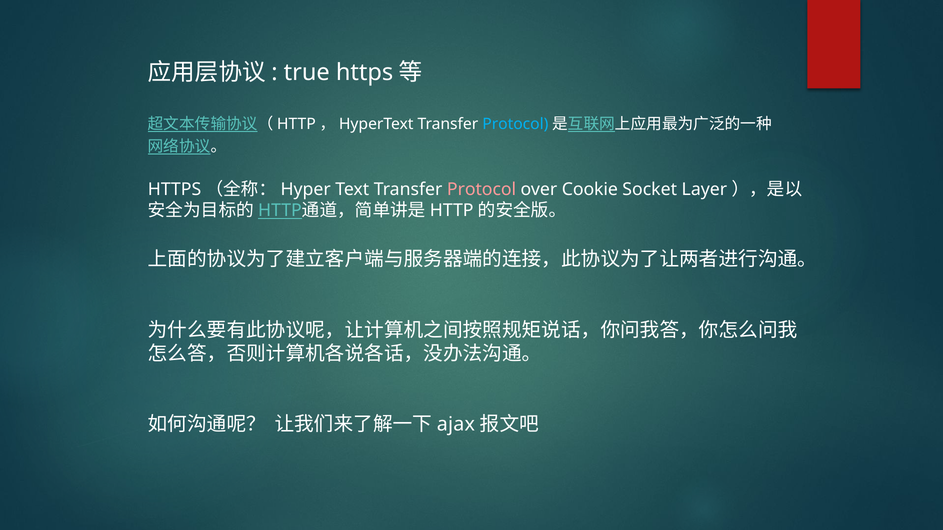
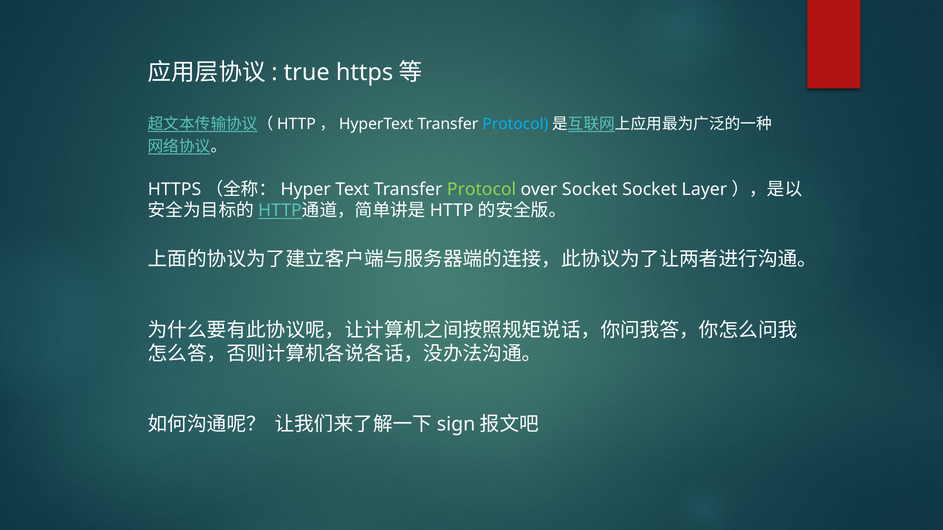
Protocol colour: pink -> light green (482, 189)
over Cookie: Cookie -> Socket (590, 189)
ajax: ajax -> sign (456, 425)
